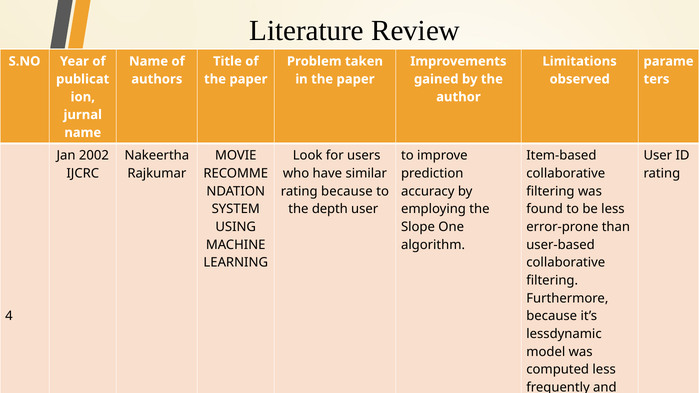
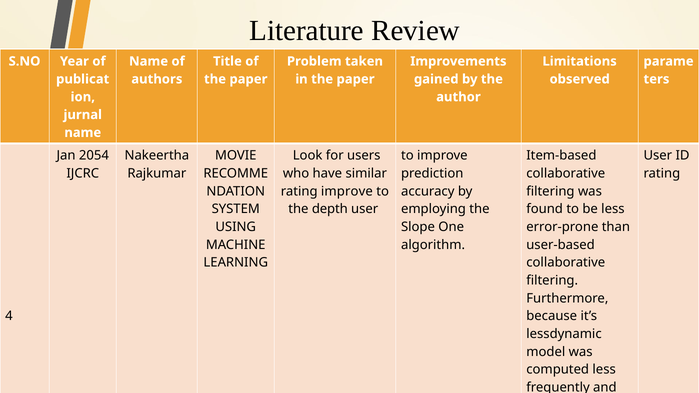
2002: 2002 -> 2054 (94, 156)
rating because: because -> improve (347, 191)
